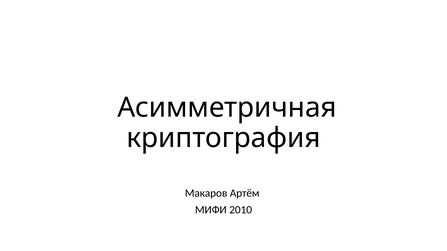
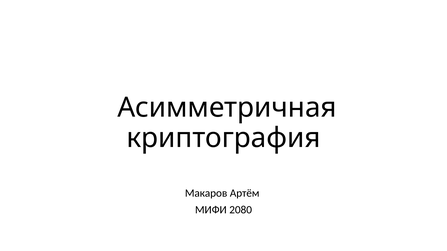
2010: 2010 -> 2080 (241, 210)
